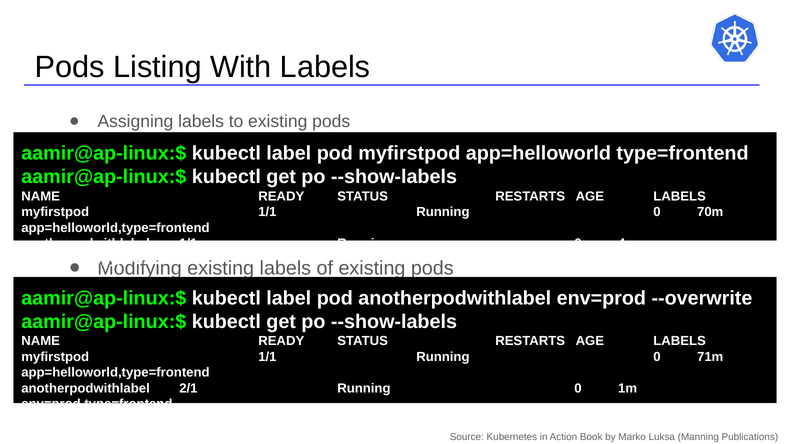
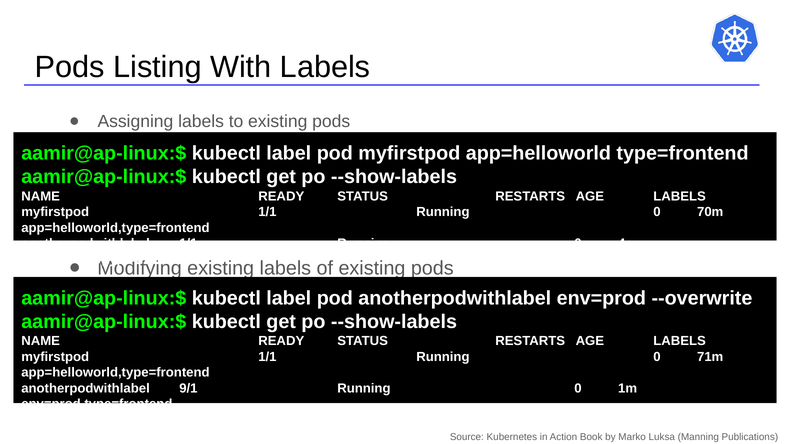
2/1: 2/1 -> 9/1 (188, 389)
